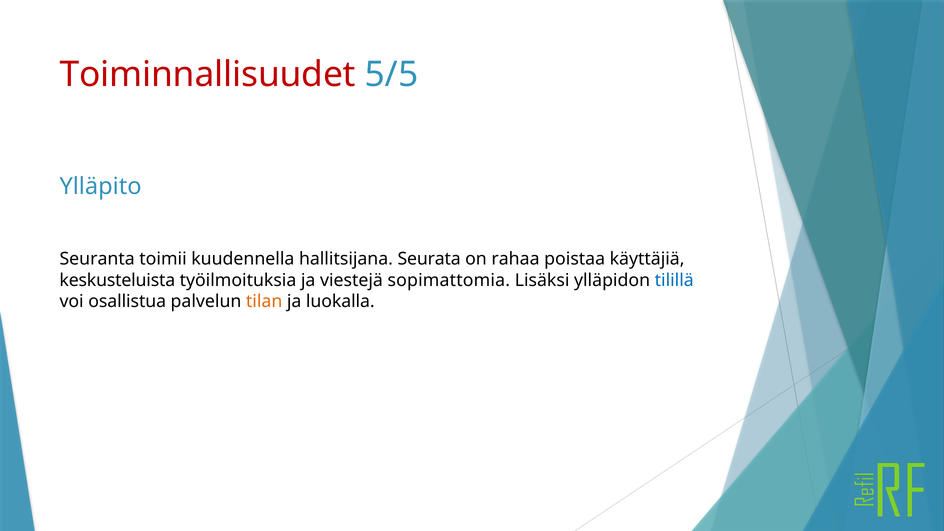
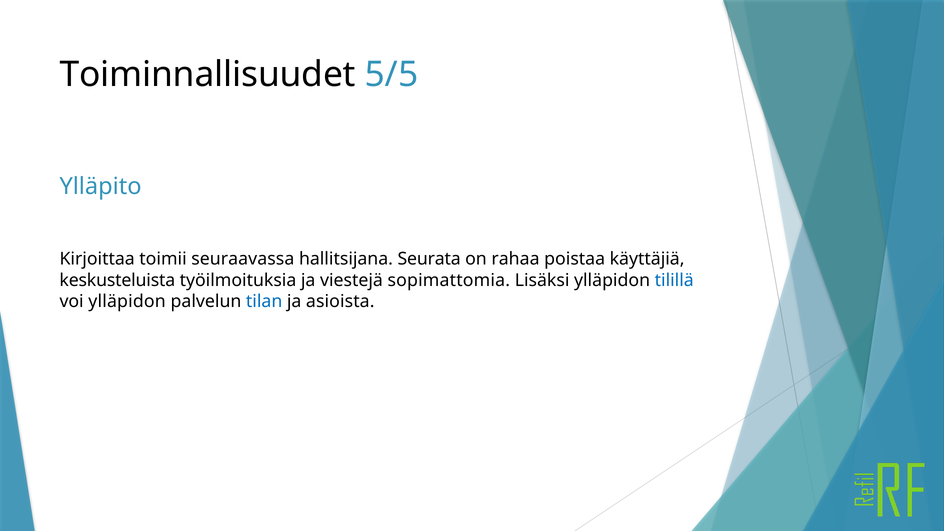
Toiminnallisuudet colour: red -> black (208, 74)
Seuranta: Seuranta -> Kirjoittaa (97, 259)
kuudennella: kuudennella -> seuraavassa (243, 259)
voi osallistua: osallistua -> ylläpidon (127, 301)
tilan colour: orange -> blue (264, 301)
luokalla: luokalla -> asioista (340, 301)
